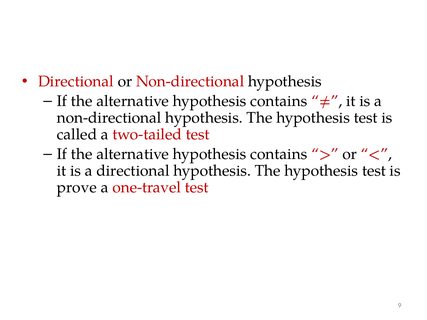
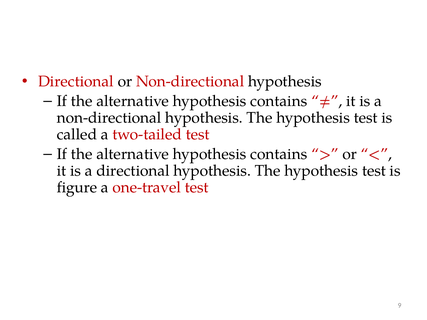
prove: prove -> figure (77, 188)
